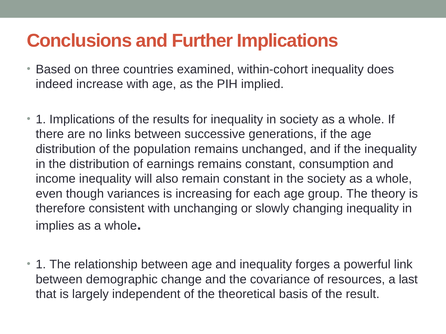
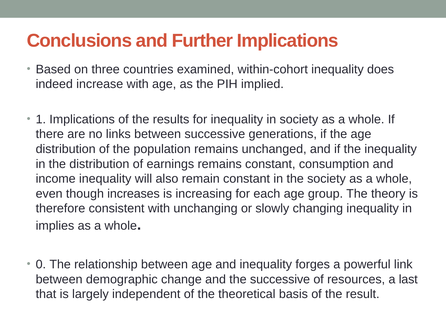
variances: variances -> increases (134, 194)
1: 1 -> 0 (41, 265)
the covariance: covariance -> successive (280, 280)
